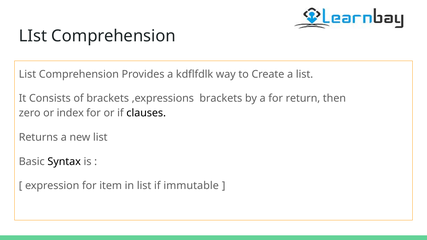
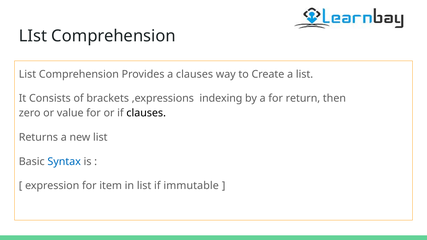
a kdflfdlk: kdflfdlk -> clauses (195, 74)
,expressions brackets: brackets -> indexing (221, 98)
index: index -> value (70, 113)
Syntax colour: black -> blue (64, 162)
